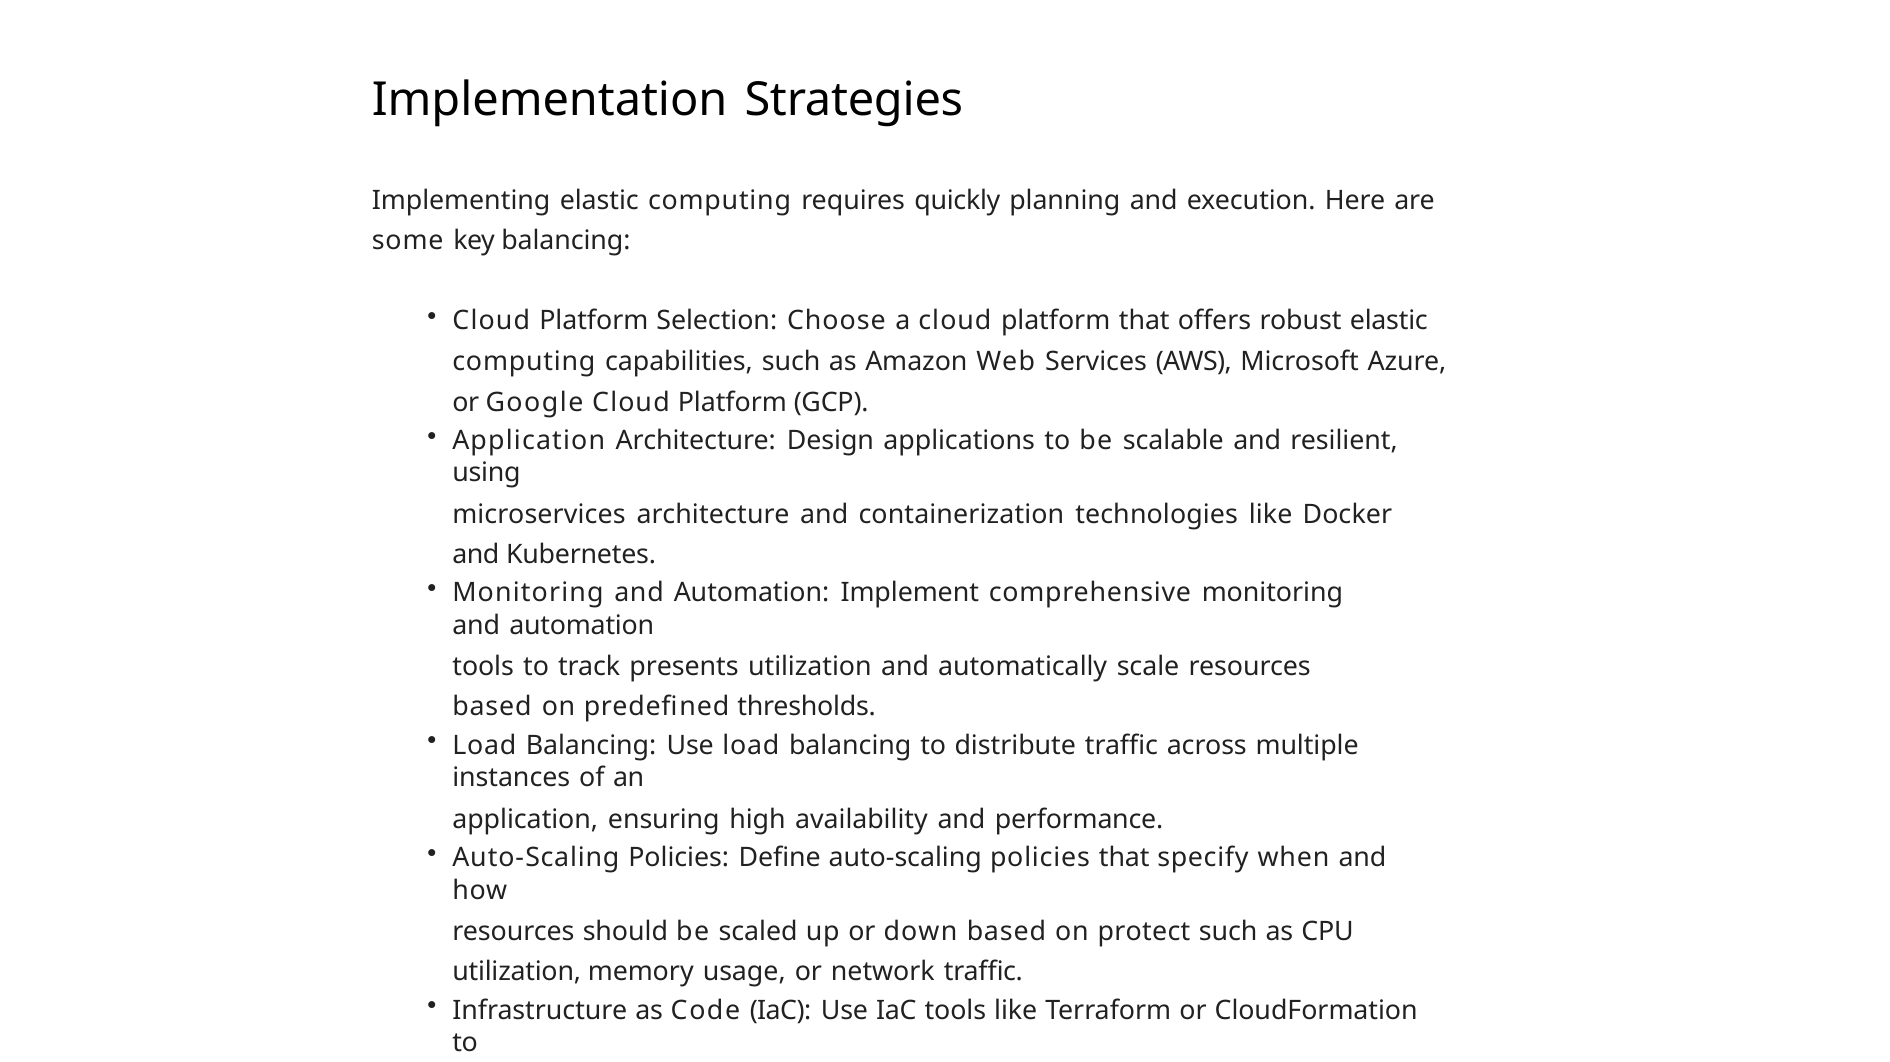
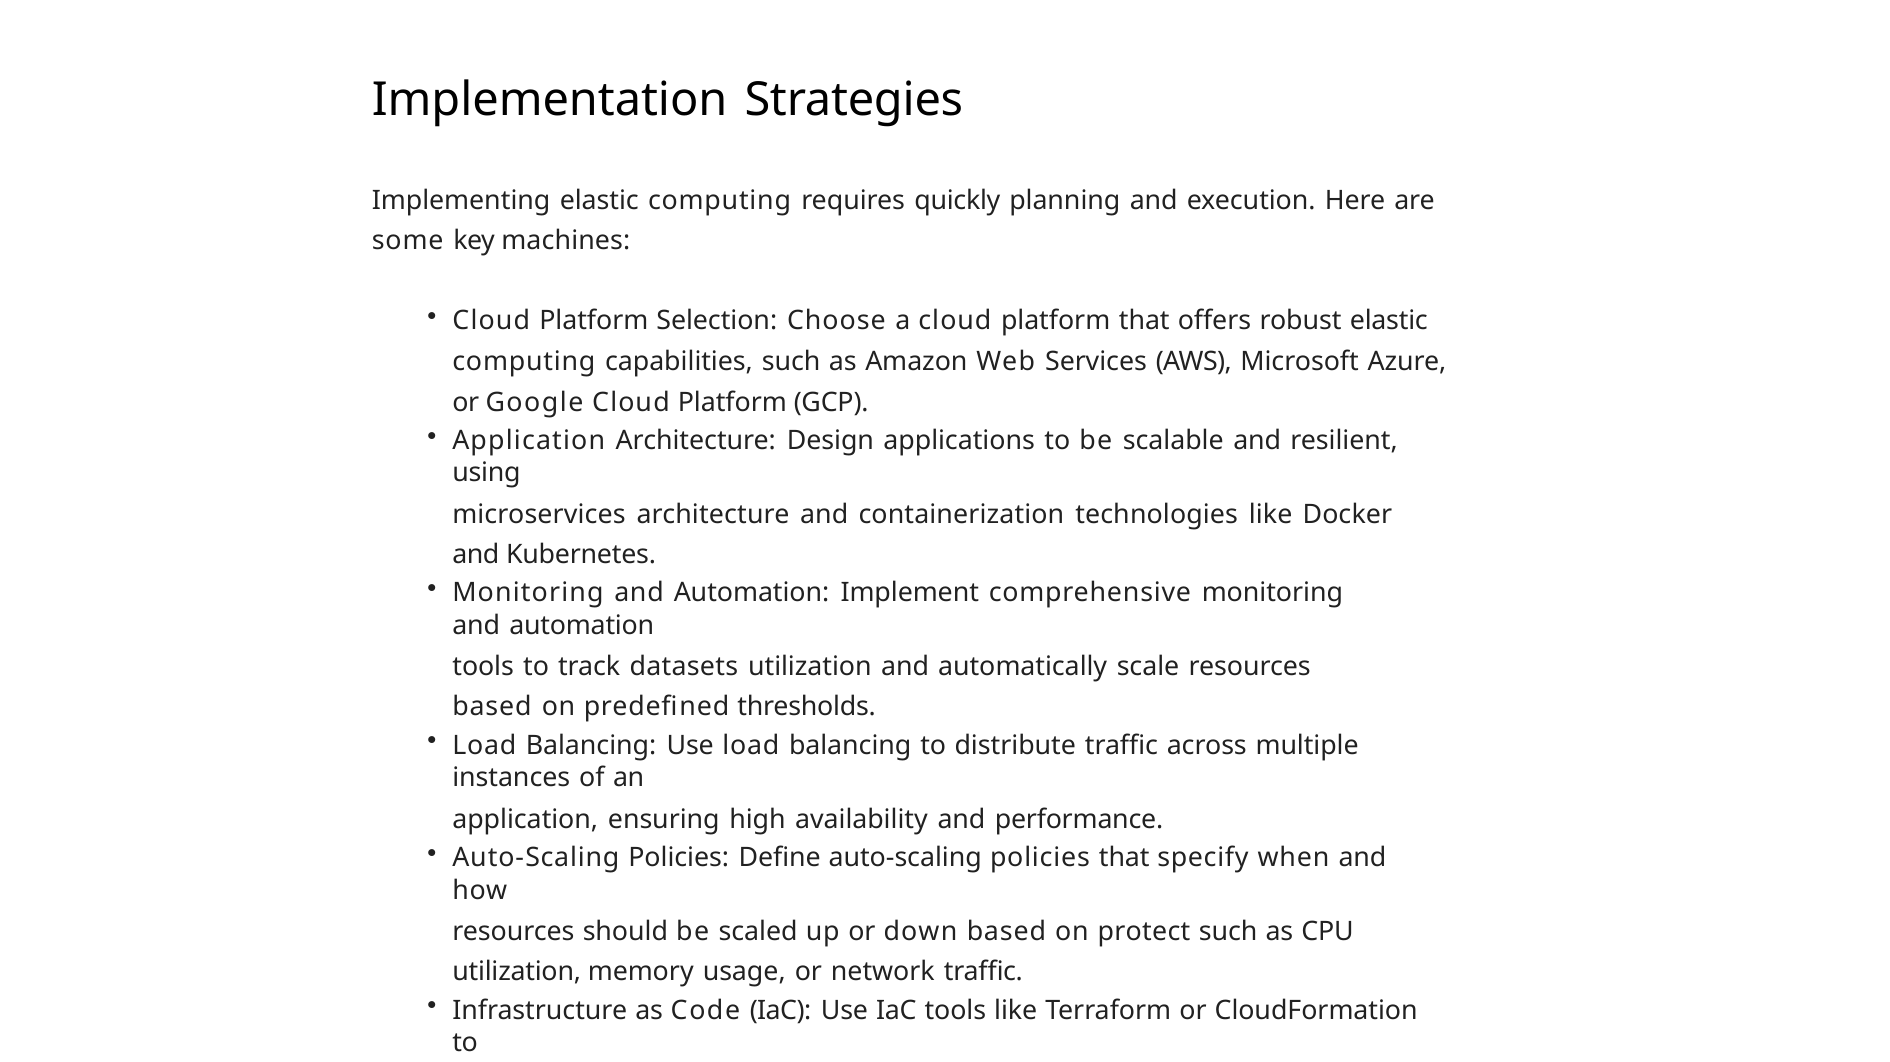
key balancing: balancing -> machines (566, 241)
presents: presents -> datasets (684, 667)
